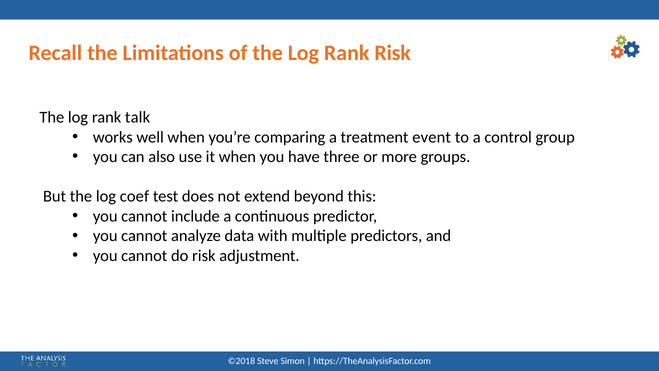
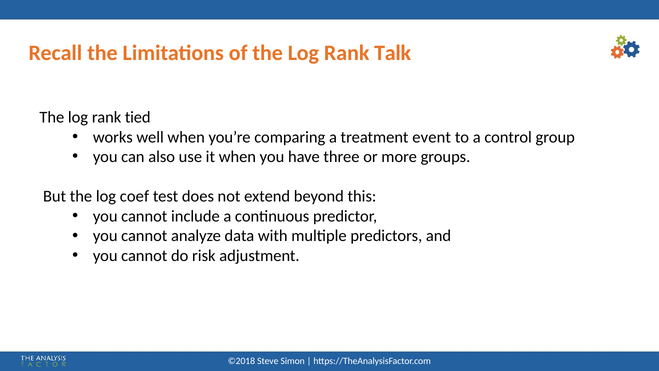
Rank Risk: Risk -> Talk (393, 53)
talk: talk -> tied (138, 117)
